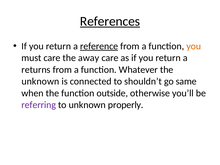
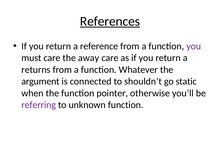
reference underline: present -> none (99, 46)
you colour: orange -> purple (194, 46)
unknown: unknown -> argument (40, 81)
same: same -> static (186, 81)
outside: outside -> pointer (112, 93)
unknown properly: properly -> function (126, 105)
